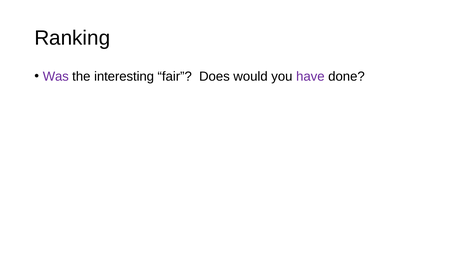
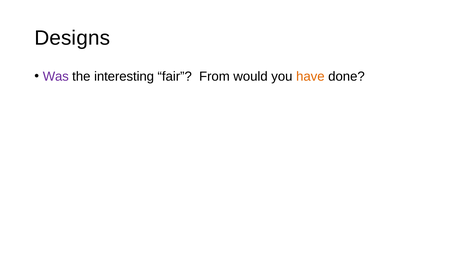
Ranking: Ranking -> Designs (72, 38)
Does: Does -> From (214, 76)
have colour: purple -> orange (310, 76)
